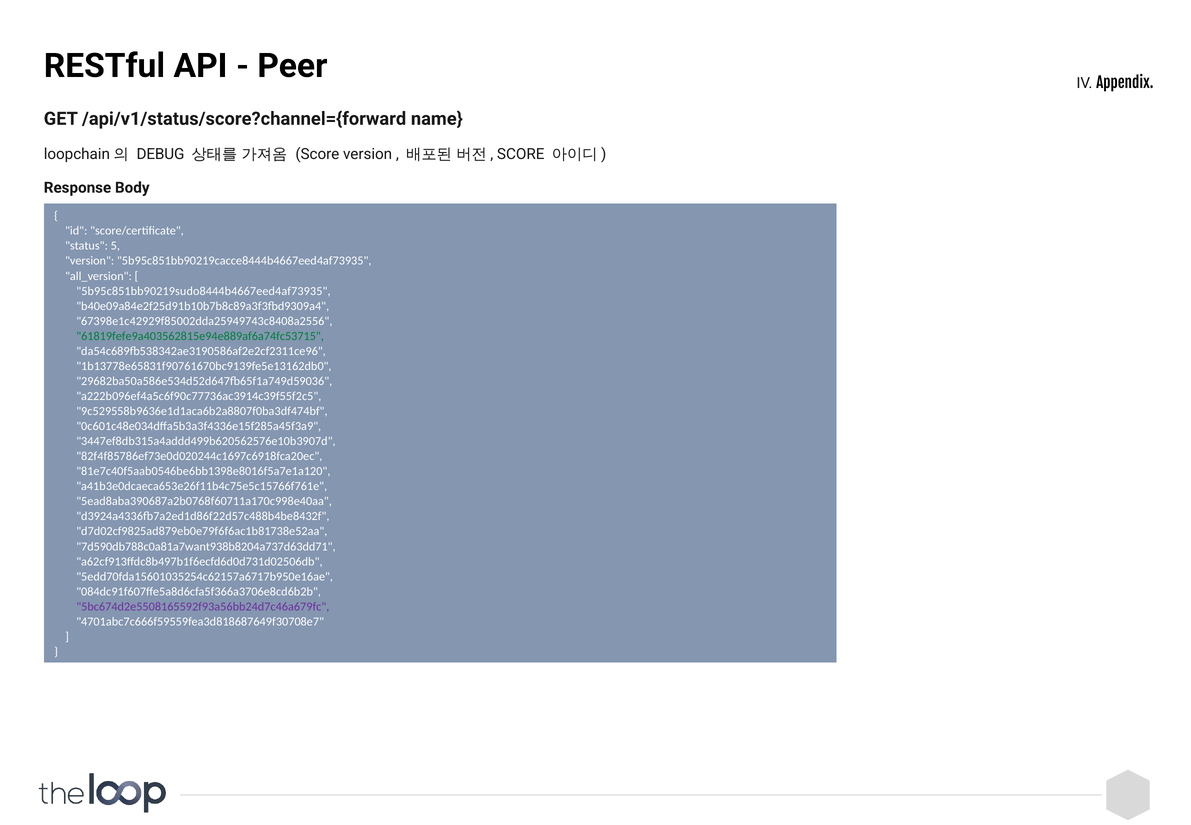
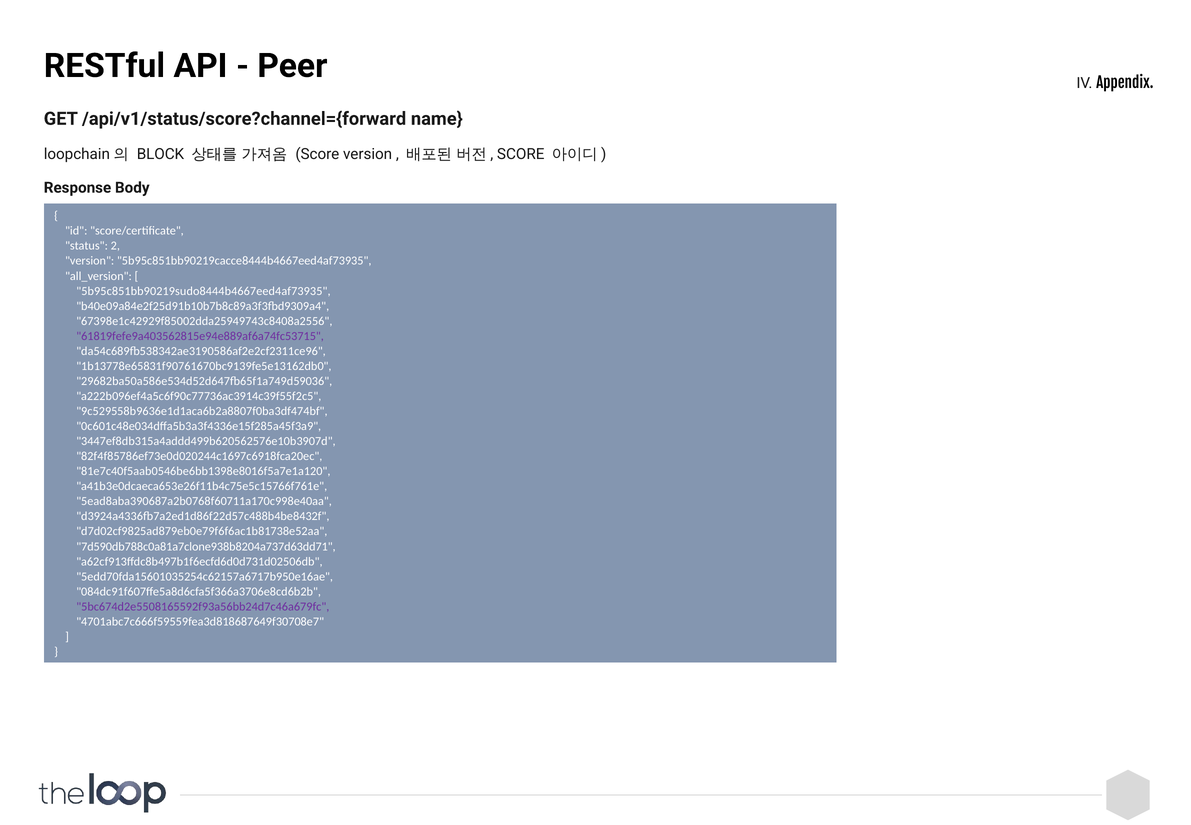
DEBUG: DEBUG -> BLOCK (160, 154)
5: 5 -> 2 (115, 246)
61819fefe9a403562815e94e889af6a74fc53715 colour: green -> purple (200, 336)
7d590db788c0a81a7want938b8204a737d63dd71: 7d590db788c0a81a7want938b8204a737d63dd71 -> 7d590db788c0a81a7clone938b8204a737d63dd71 (206, 546)
